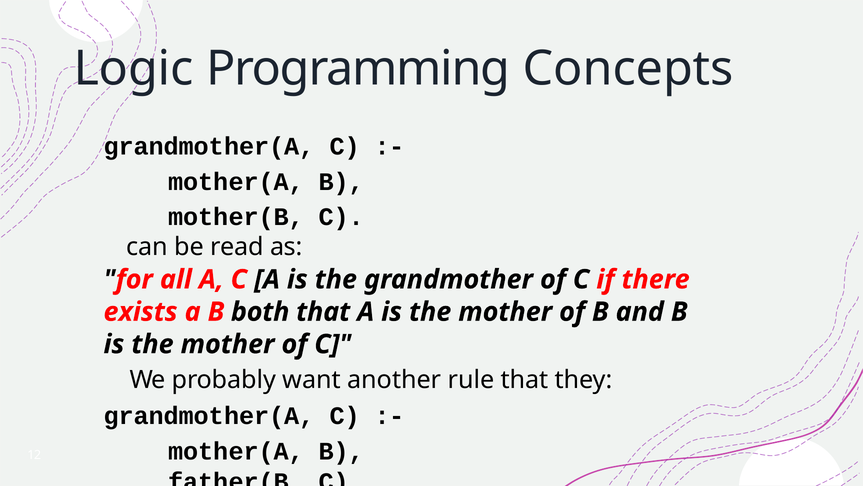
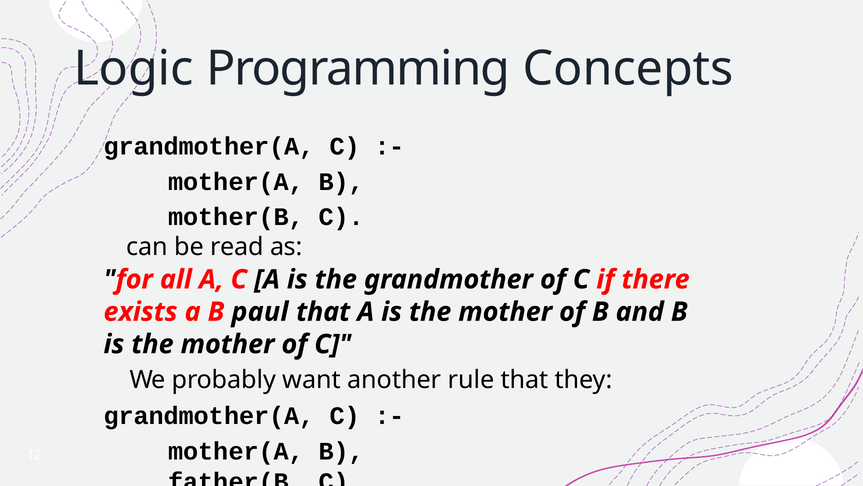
both: both -> paul (260, 312)
